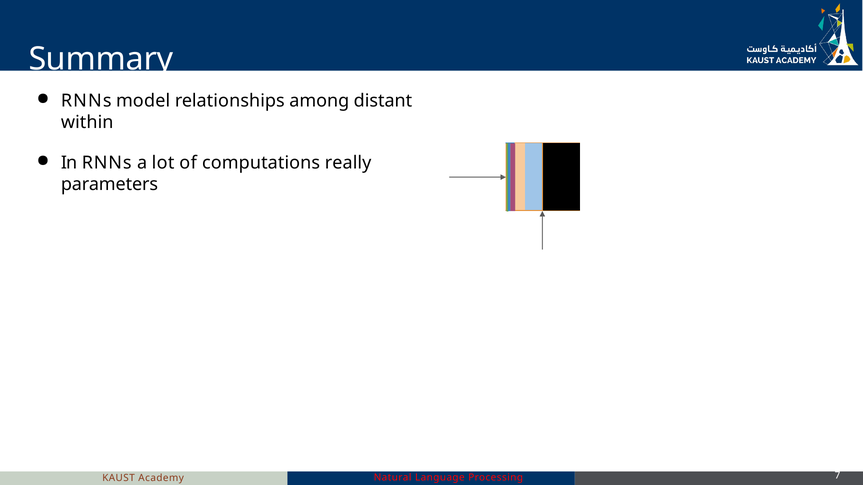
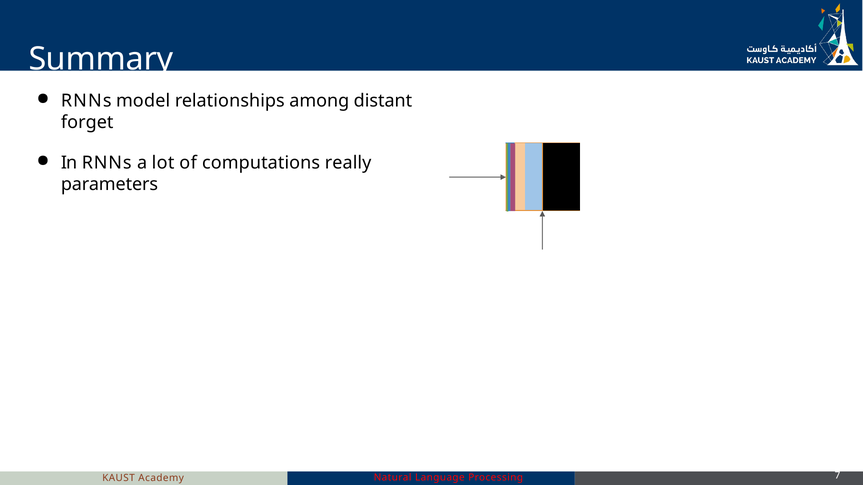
within: within -> forget (87, 122)
